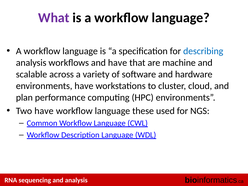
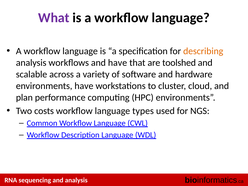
describing colour: blue -> orange (203, 51)
machine: machine -> toolshed (179, 63)
Two have: have -> costs (44, 111)
these: these -> types (143, 111)
